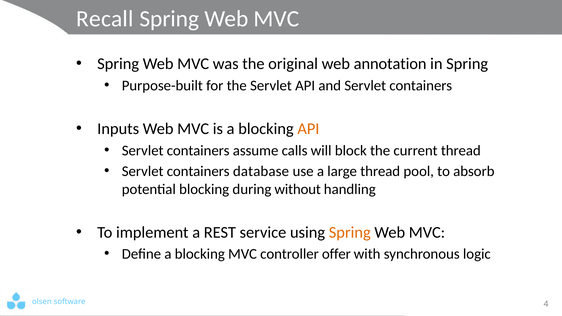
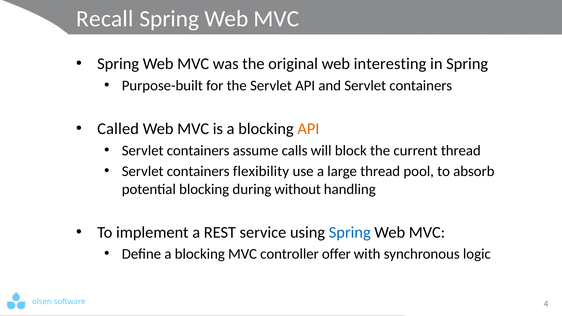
annotation: annotation -> interesting (390, 64)
Inputs: Inputs -> Called (118, 129)
database: database -> flexibility (261, 171)
Spring colour: orange -> blue (350, 232)
